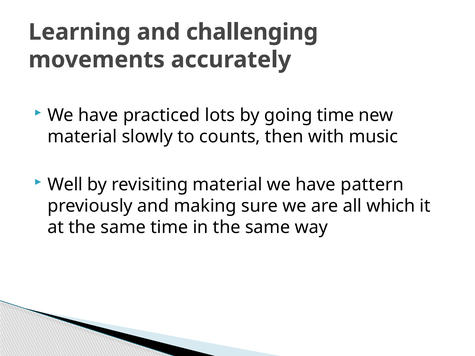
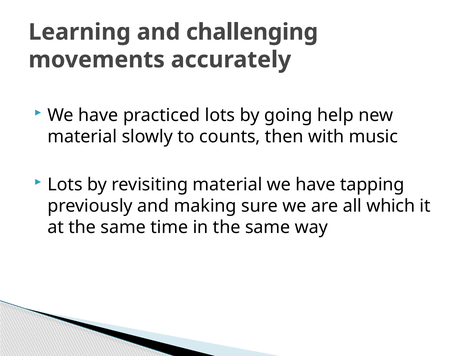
going time: time -> help (335, 115)
Well: Well -> Lots (65, 185)
pattern: pattern -> tapping (372, 185)
